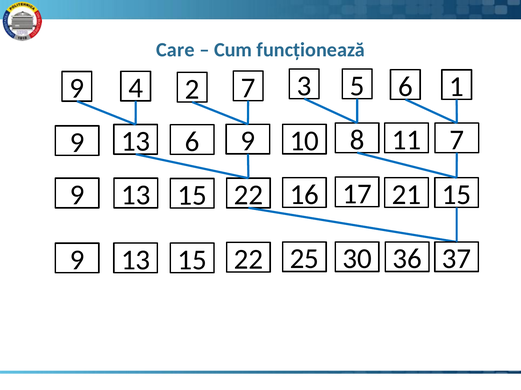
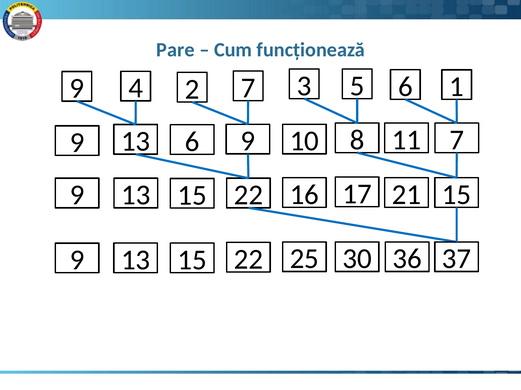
Care: Care -> Pare (175, 50)
